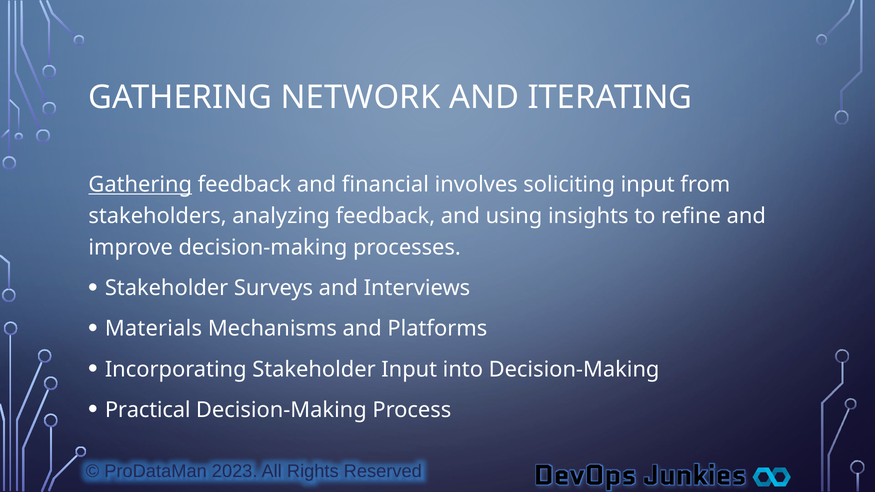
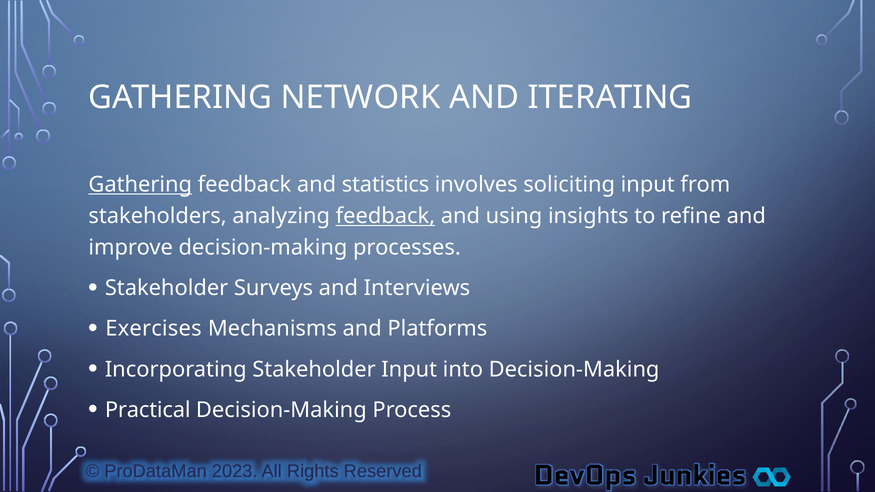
financial: financial -> statistics (386, 185)
feedback underline: none -> present (385, 216)
Materials: Materials -> Exercises (153, 329)
